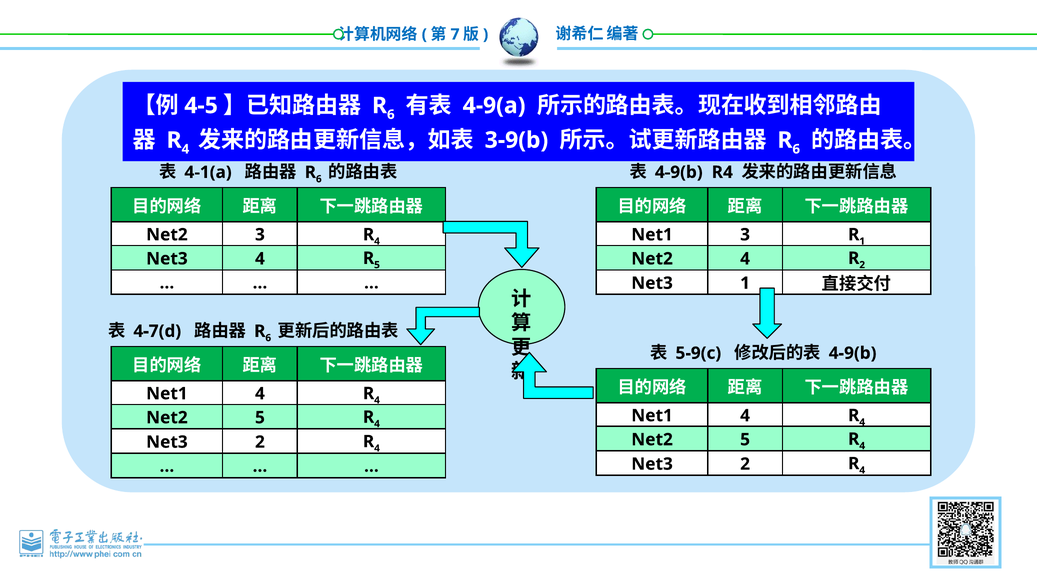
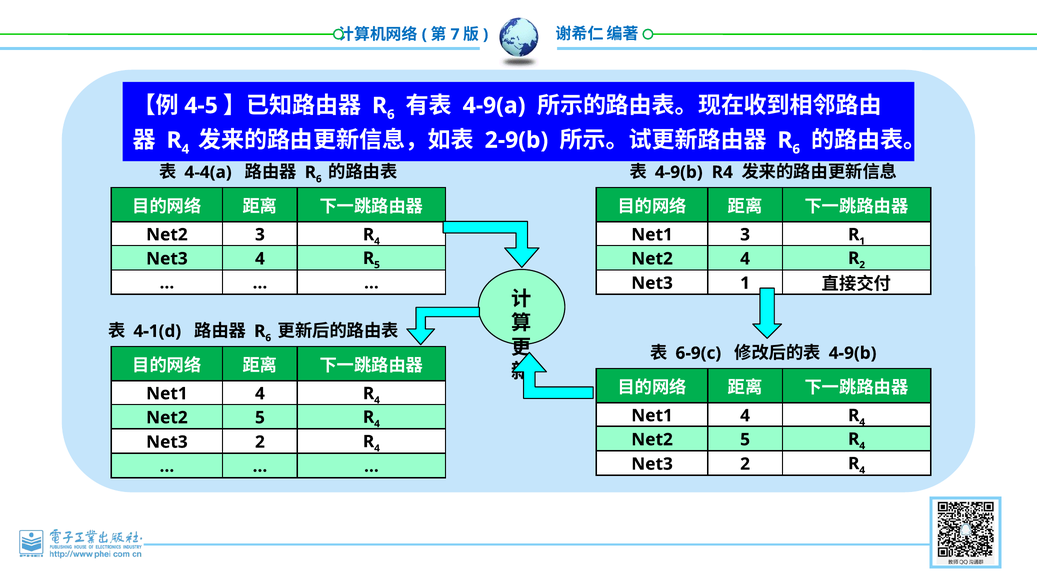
3-9(b: 3-9(b -> 2-9(b (516, 140)
4-1(a: 4-1(a -> 4-4(a (208, 172)
4-7(d: 4-7(d -> 4-1(d (157, 331)
5-9(c: 5-9(c -> 6-9(c (698, 353)
